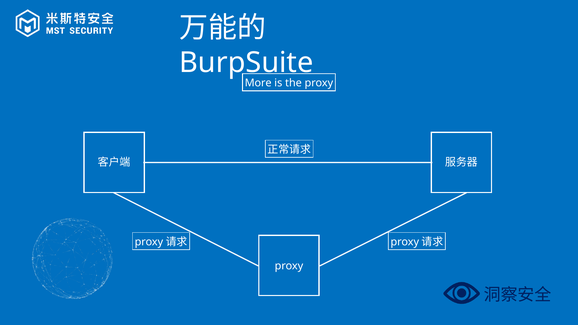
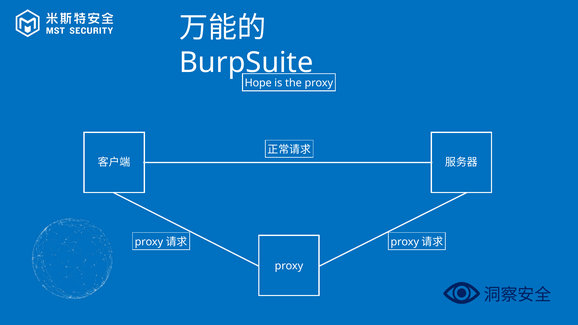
More: More -> Hope (258, 83)
